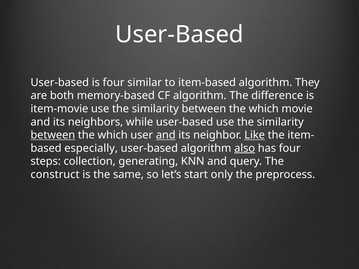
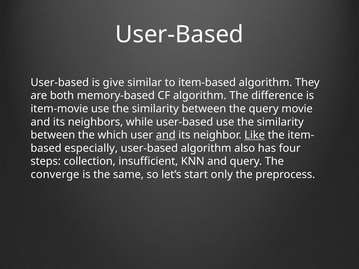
is four: four -> give (114, 83)
which: which -> query (264, 109)
between underline: present -> none (53, 135)
also underline: present -> none (245, 148)
generating: generating -> insufficient (148, 161)
construct: construct -> converge (55, 175)
